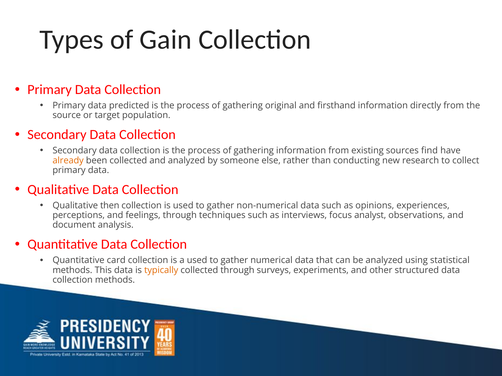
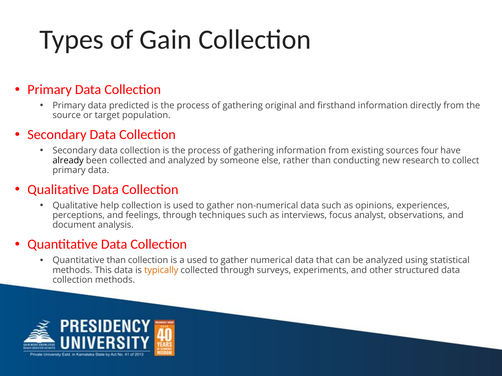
find: find -> four (430, 151)
already colour: orange -> black (68, 161)
then: then -> help (110, 206)
Quantitative card: card -> than (116, 261)
